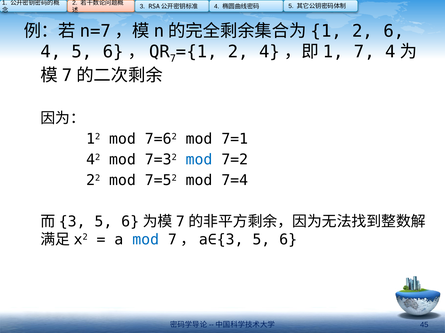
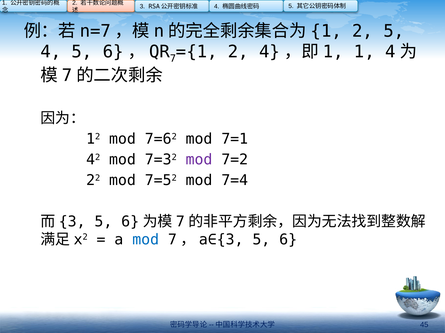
2 6: 6 -> 5 (394, 31)
7: 7 -> 1 (364, 52)
mod colour: blue -> purple (199, 160)
